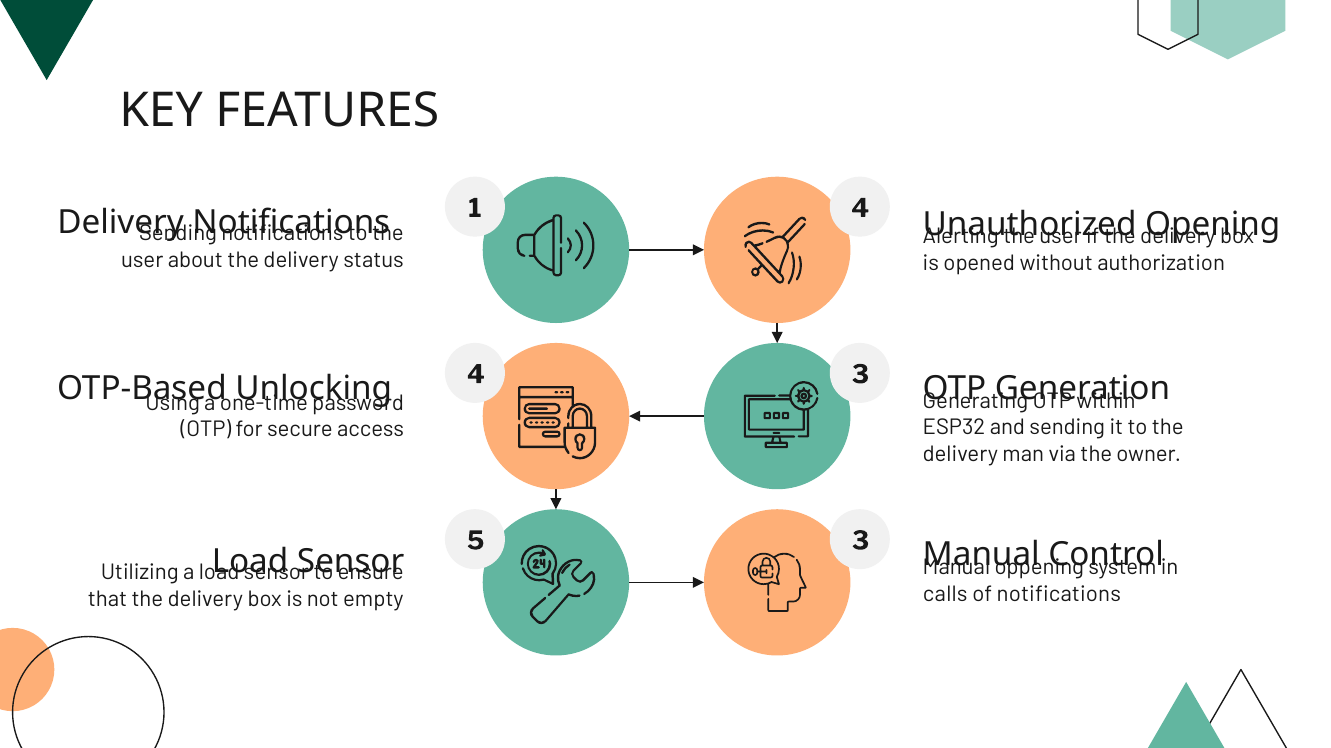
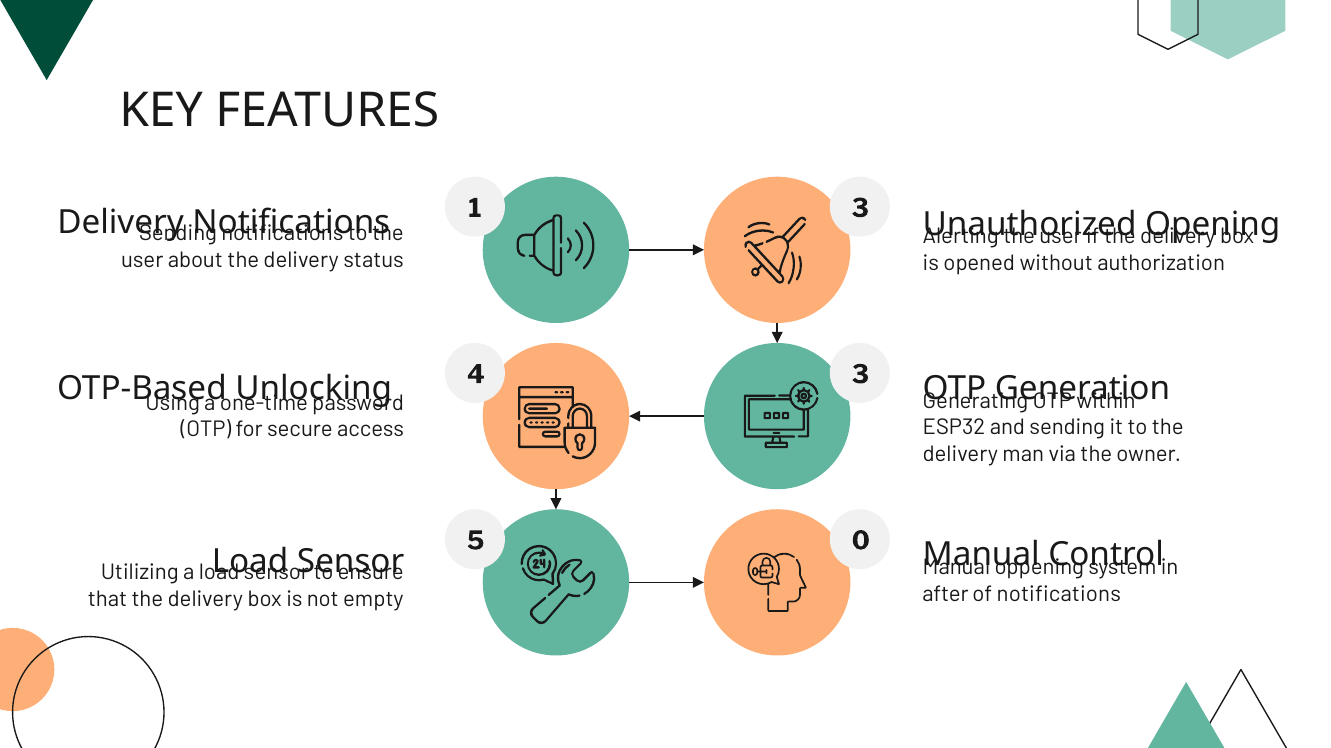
1 4: 4 -> 3 (860, 209)
5 3: 3 -> 0 (861, 541)
calls: calls -> after (945, 595)
